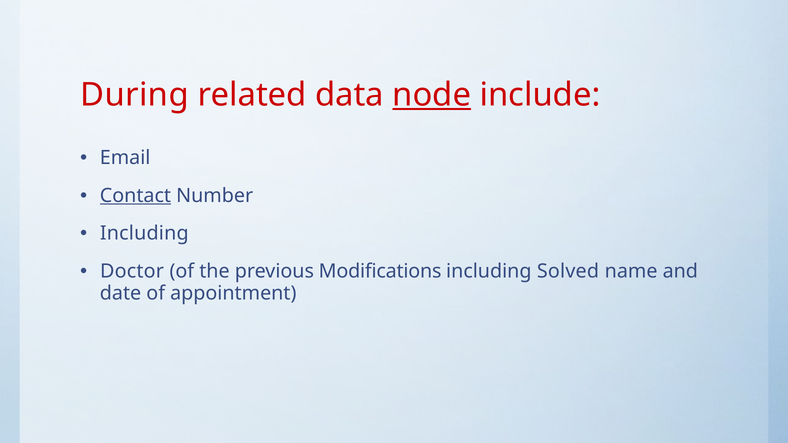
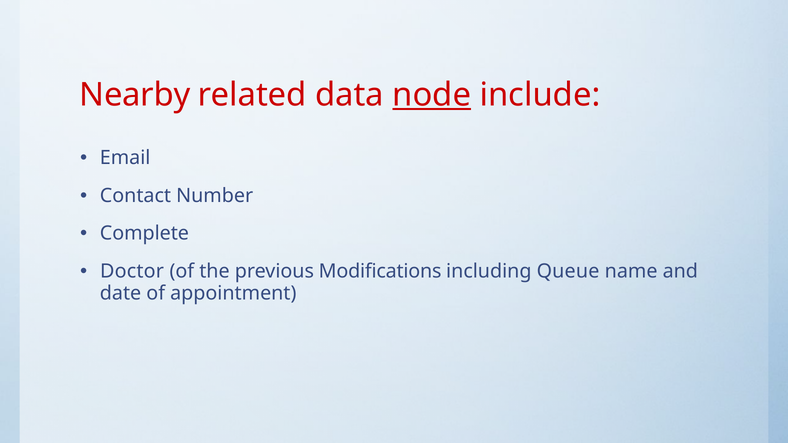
During: During -> Nearby (135, 95)
Contact underline: present -> none (135, 196)
Including: Including -> Complete (144, 233)
Solved: Solved -> Queue (568, 271)
